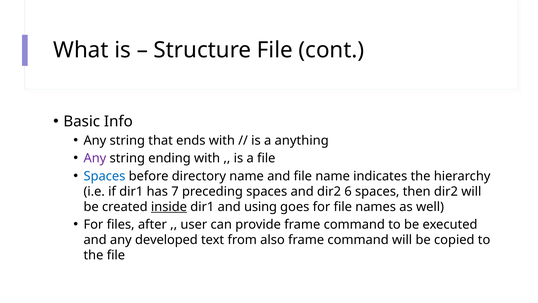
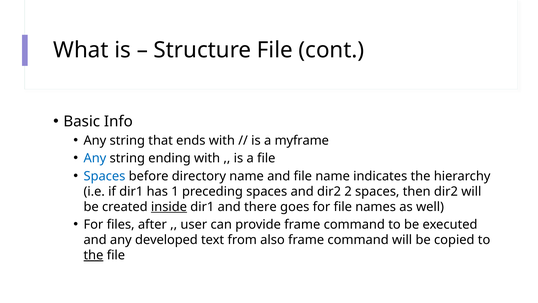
anything: anything -> myframe (302, 140)
Any colour: purple -> blue (95, 158)
7: 7 -> 1 (175, 191)
6: 6 -> 2 (348, 191)
using: using -> there (260, 207)
the underline: none -> present (93, 255)
